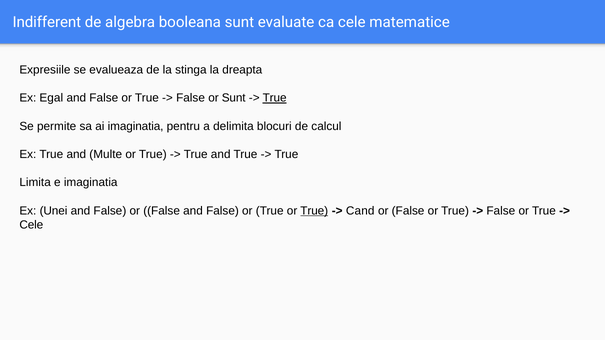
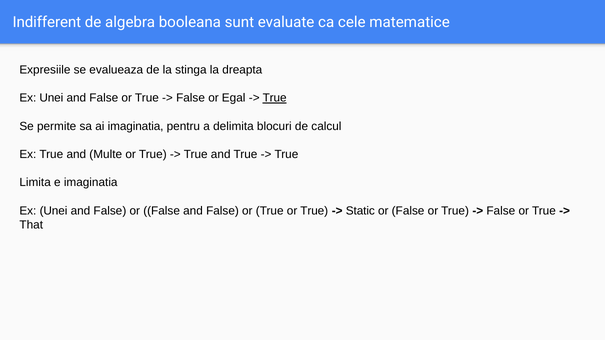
Egal: Egal -> Unei (51, 98)
or Sunt: Sunt -> Egal (234, 98)
True underline: present -> none (314, 211)
Cand: Cand -> Static (360, 211)
Cele: Cele -> That (31, 225)
